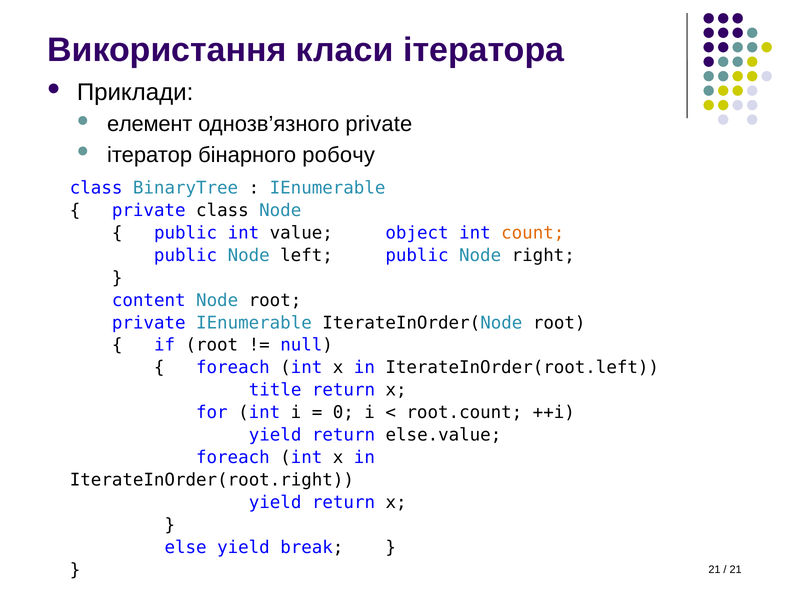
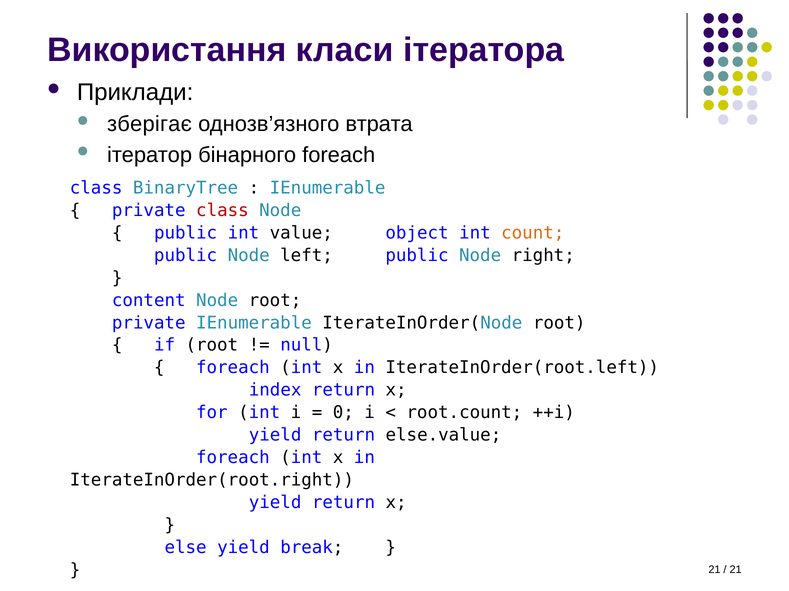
елемент: елемент -> зберігає (149, 124)
однозв’язного private: private -> втрата (379, 124)
бінарного робочу: робочу -> foreach (339, 155)
class colour: black -> red (222, 211)
title: title -> index (275, 391)
